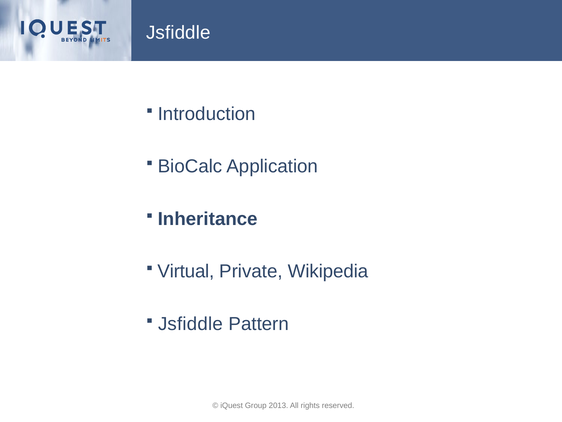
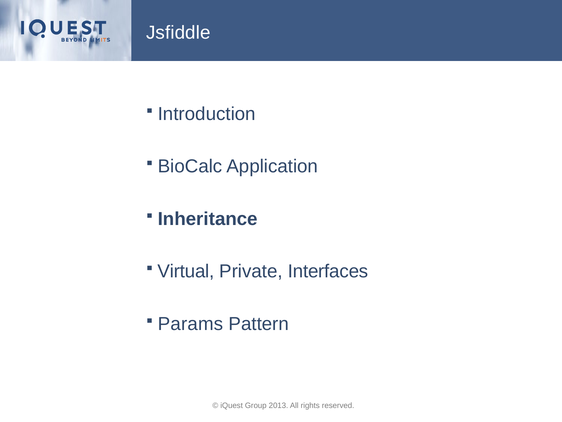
Wikipedia: Wikipedia -> Interfaces (328, 271)
Jsfiddle: Jsfiddle -> Params (191, 323)
